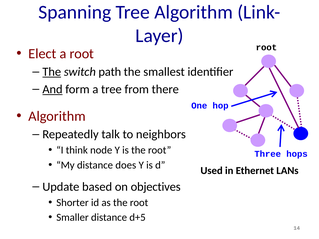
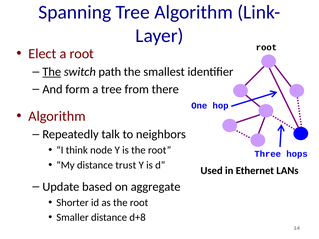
And underline: present -> none (52, 89)
does: does -> trust (126, 165)
objectives: objectives -> aggregate (156, 187)
d+5: d+5 -> d+8 (138, 218)
